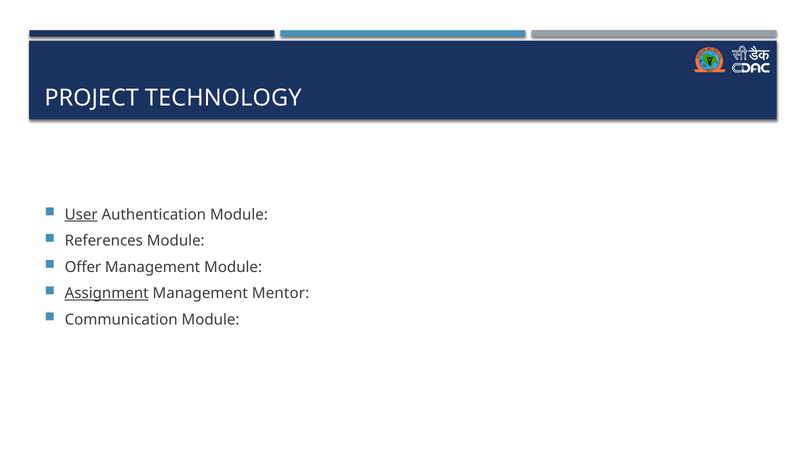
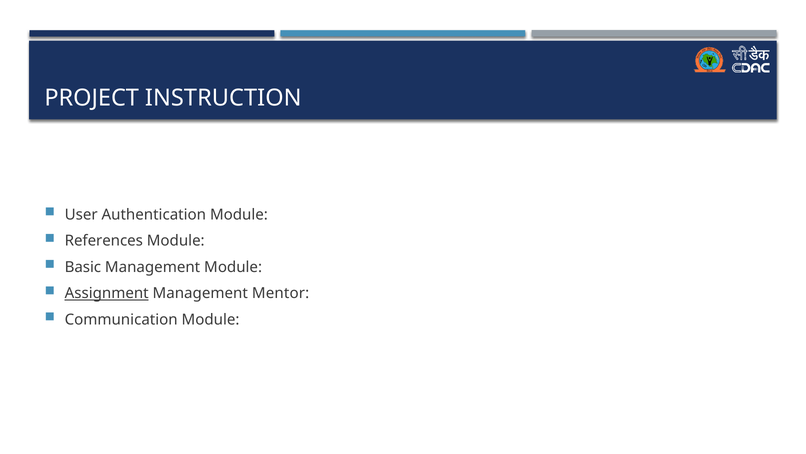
TECHNOLOGY: TECHNOLOGY -> INSTRUCTION (223, 98)
User underline: present -> none (81, 214)
Offer: Offer -> Basic (83, 267)
